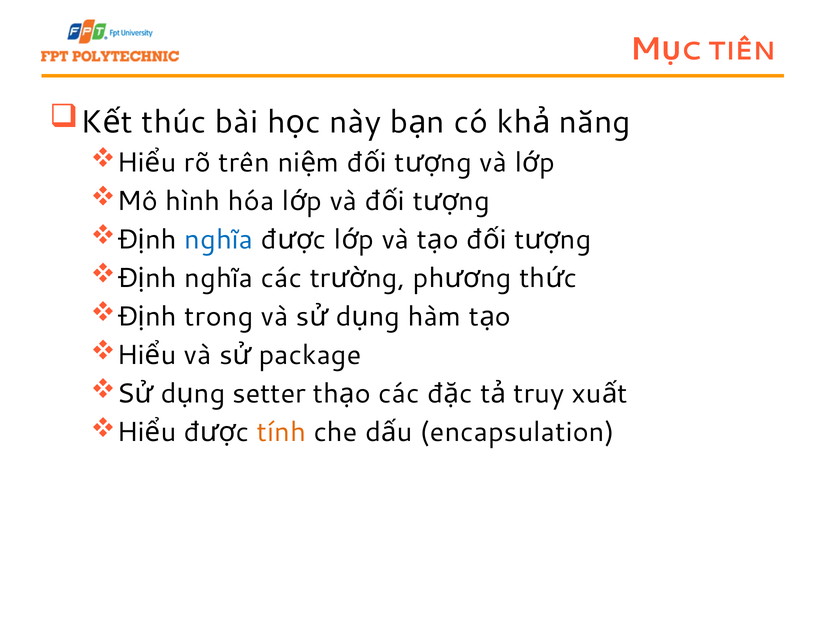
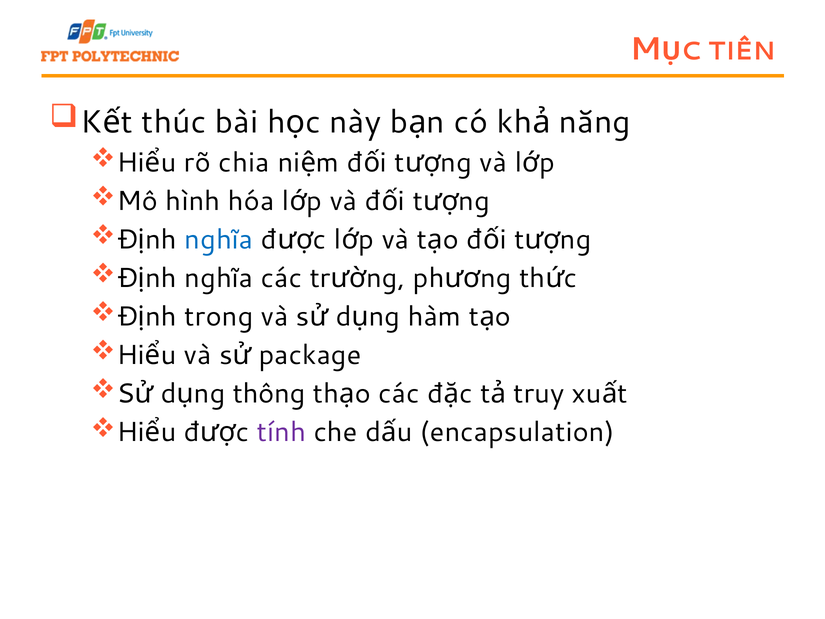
trên: trên -> chia (244, 163)
setter: setter -> thông (269, 394)
tính colour: orange -> purple (281, 432)
